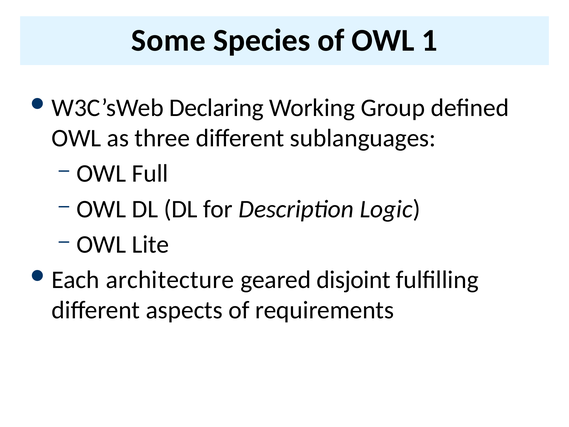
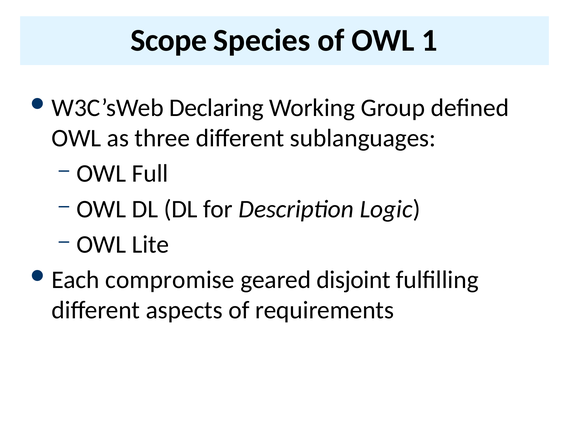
Some: Some -> Scope (169, 40)
architecture: architecture -> compromise (170, 280)
